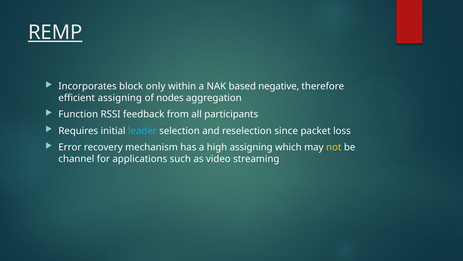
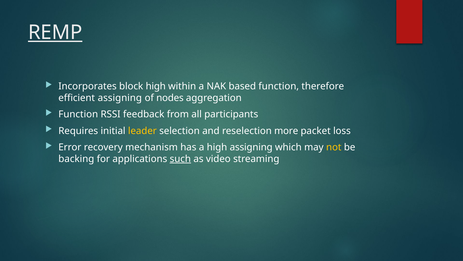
block only: only -> high (156, 86)
based negative: negative -> function (279, 86)
leader colour: light blue -> yellow (142, 131)
since: since -> more (286, 131)
channel: channel -> backing (76, 159)
such underline: none -> present (180, 159)
